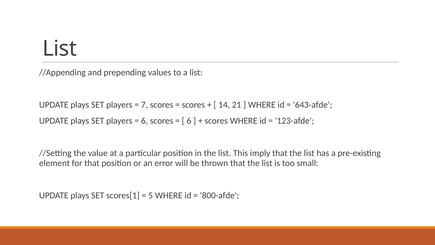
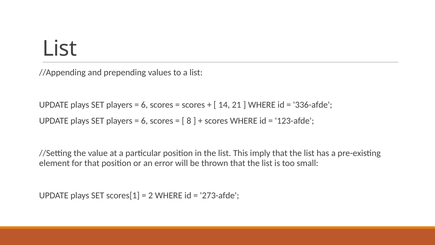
7: 7 -> 6 (144, 105)
643-afde: 643-afde -> 336-afde (313, 105)
6: 6 -> 8 (189, 121)
5: 5 -> 2 (151, 195)
800-afde: 800-afde -> 273-afde (220, 195)
